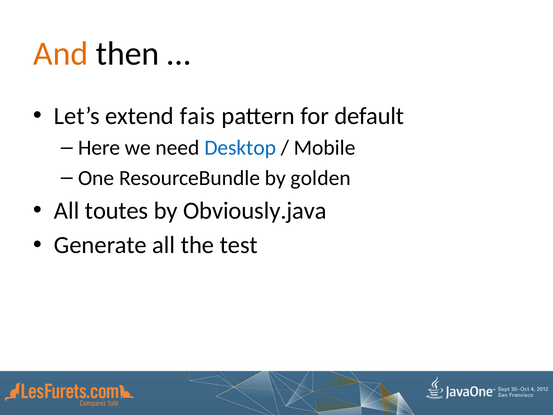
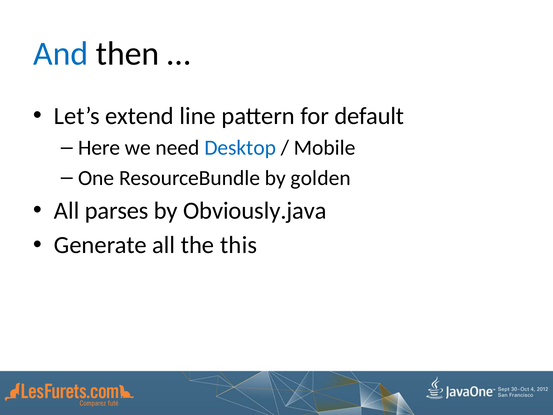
And colour: orange -> blue (61, 54)
fais: fais -> line (198, 116)
toutes: toutes -> parses (117, 211)
test: test -> this (239, 245)
